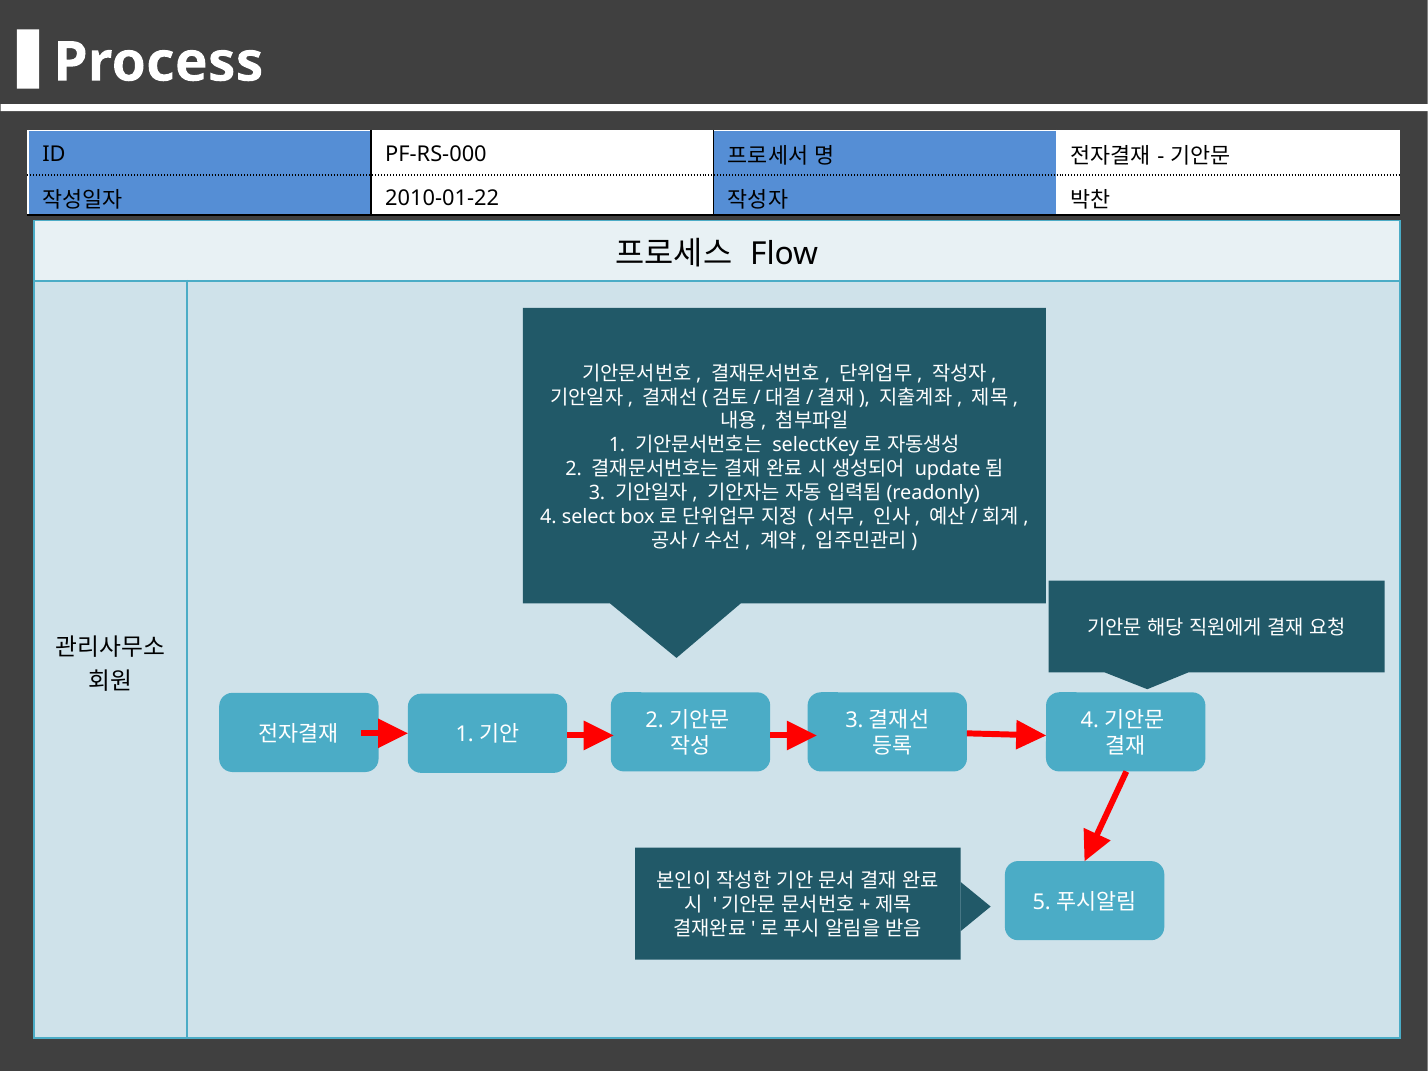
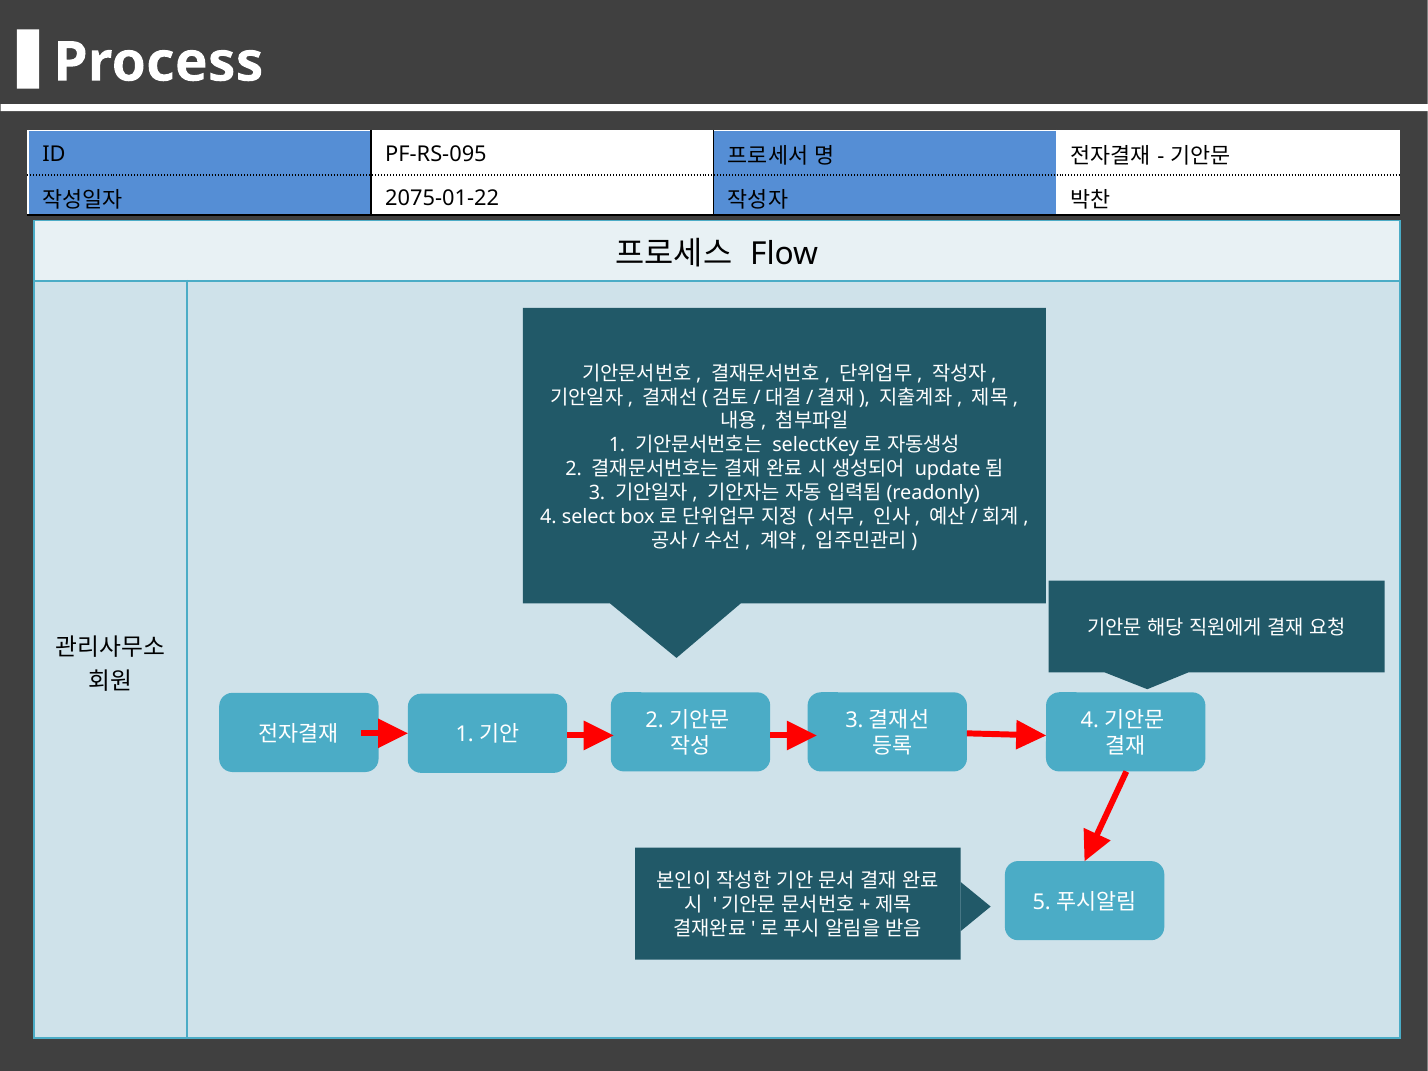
PF-RS-000: PF-RS-000 -> PF-RS-095 (436, 154)
2010-01-22: 2010-01-22 -> 2075-01-22 (442, 198)
